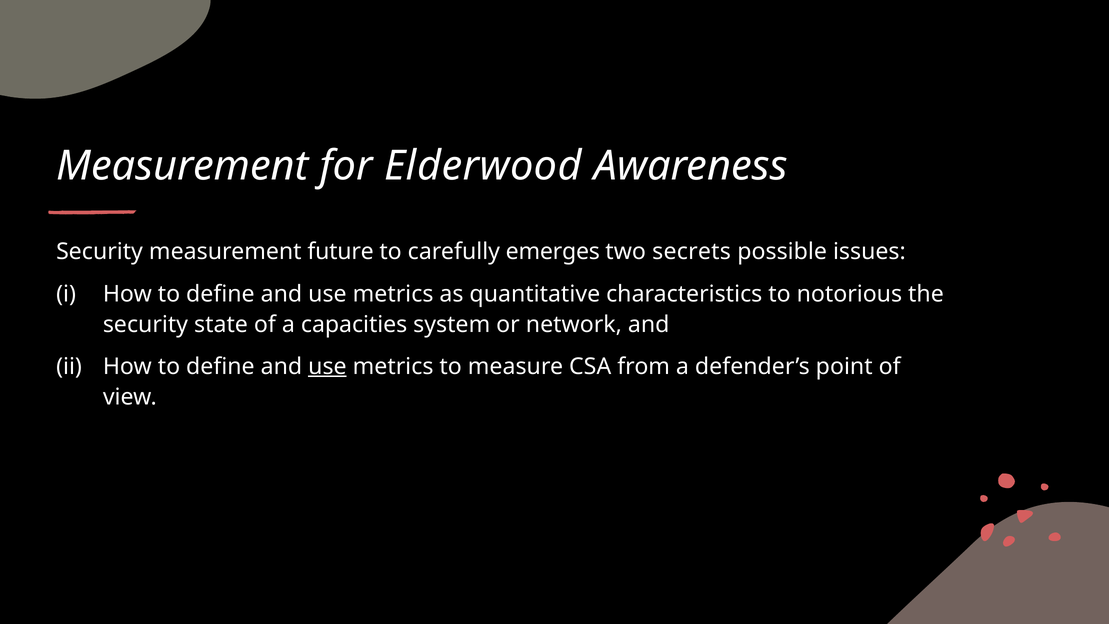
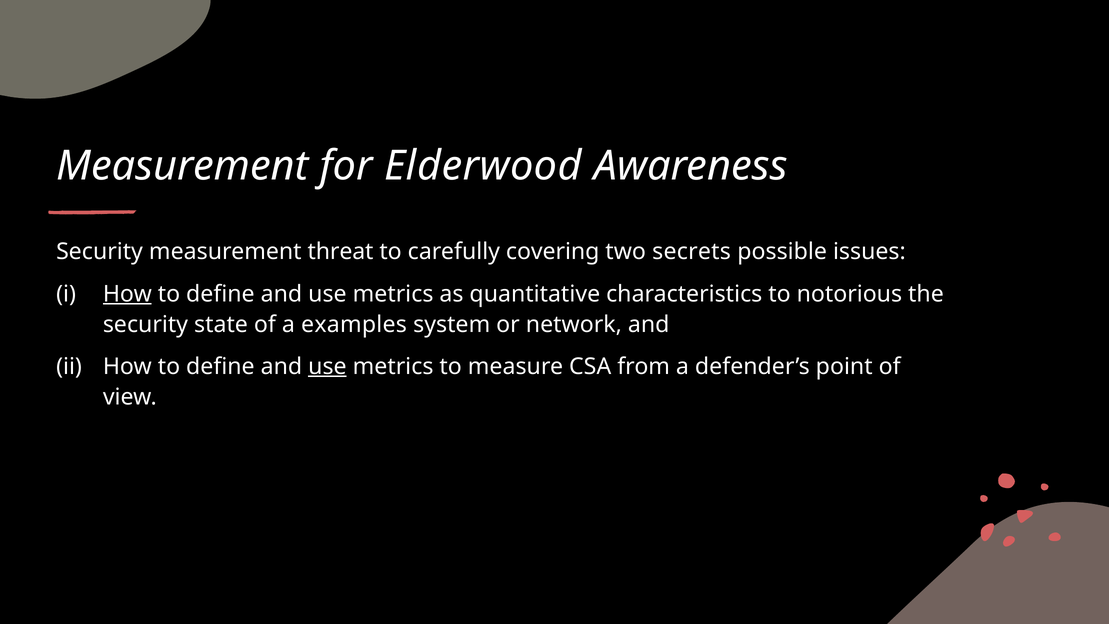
future: future -> threat (341, 252)
emerges: emerges -> covering (553, 252)
How underline: none -> present (127, 294)
capacities: capacities -> examples (354, 324)
